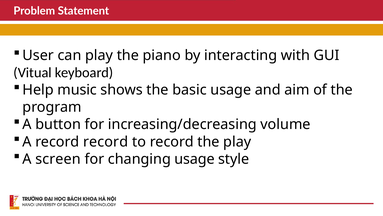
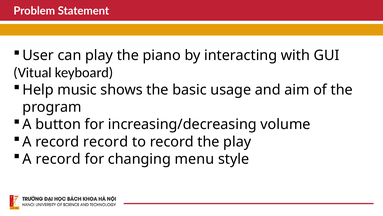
screen: screen -> record (58, 159)
changing usage: usage -> menu (194, 159)
